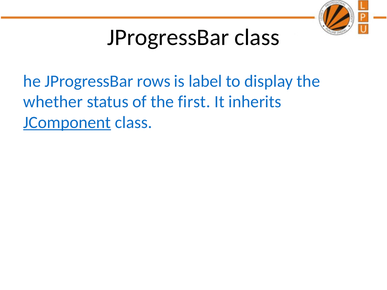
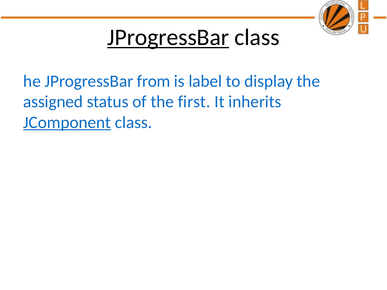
JProgressBar underline: none -> present (168, 37)
rows: rows -> from (154, 81)
whether: whether -> assigned (53, 102)
